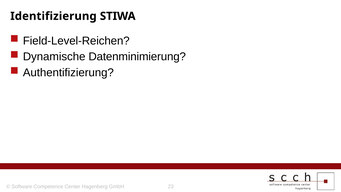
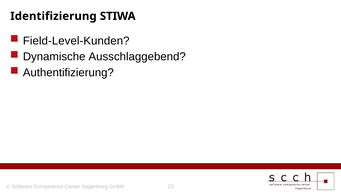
Field-Level-Reichen: Field-Level-Reichen -> Field-Level-Kunden (76, 41)
Datenminimierung: Datenminimierung -> Ausschlaggebend (137, 57)
